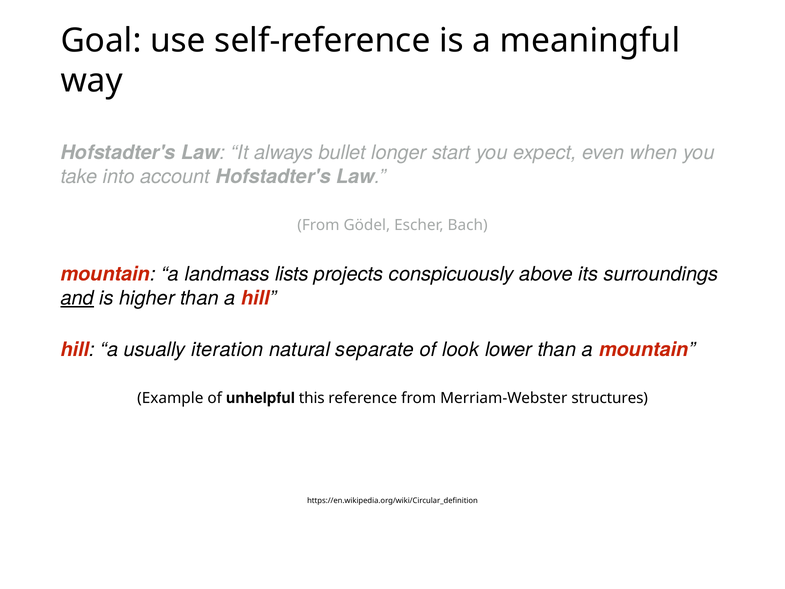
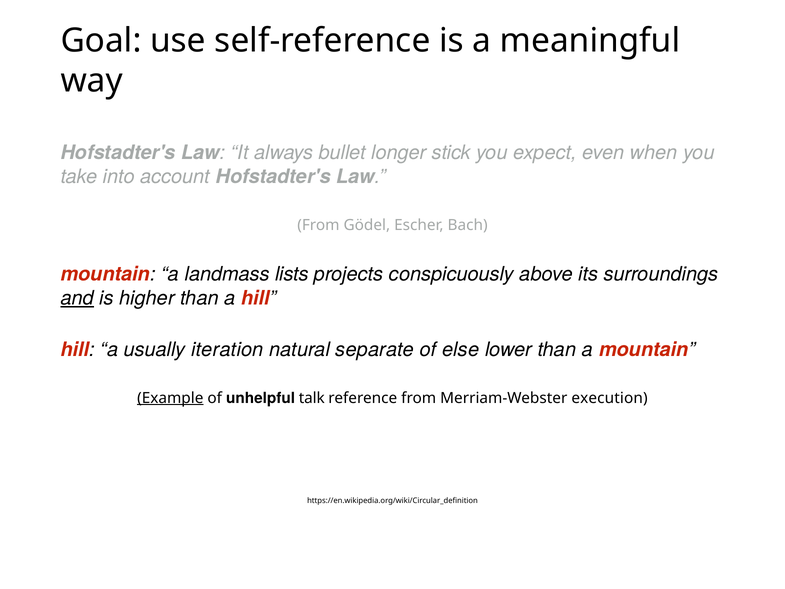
start: start -> stick (451, 153)
look: look -> else (461, 349)
Example underline: none -> present (170, 398)
this: this -> talk (312, 398)
structures: structures -> execution (610, 398)
